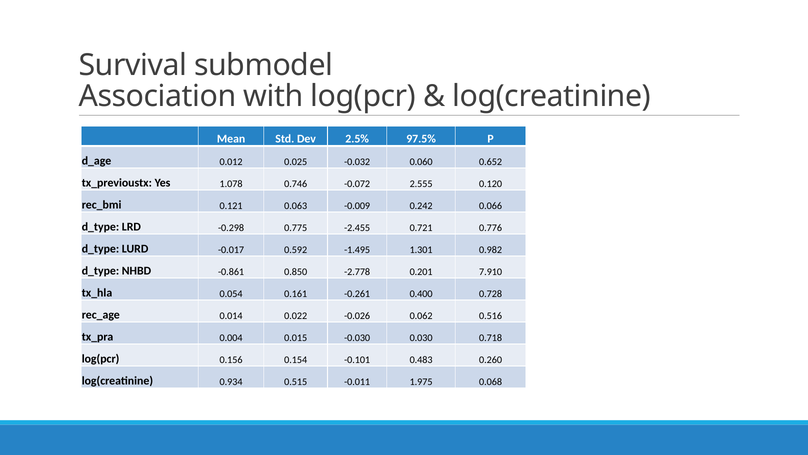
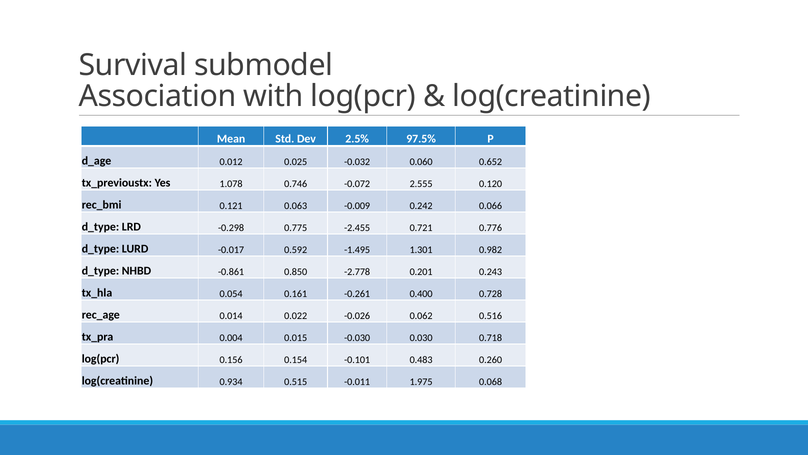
7.910: 7.910 -> 0.243 (491, 272)
